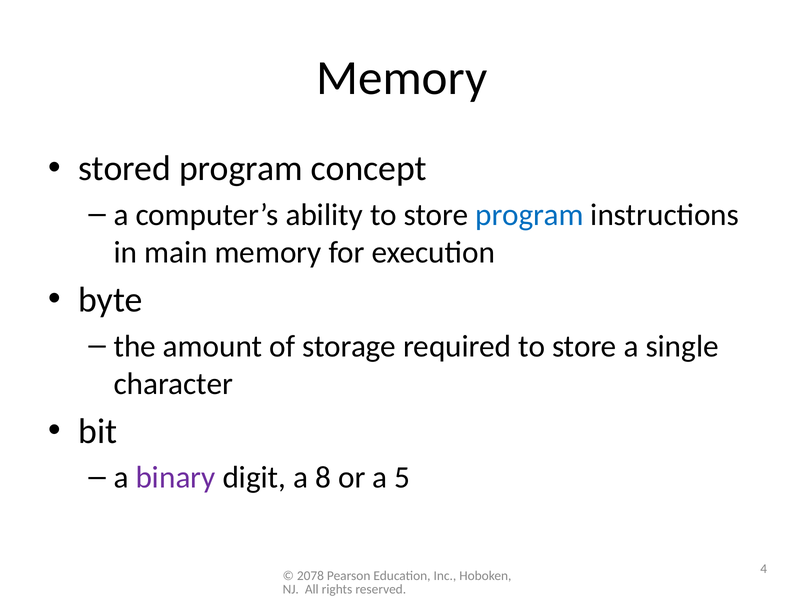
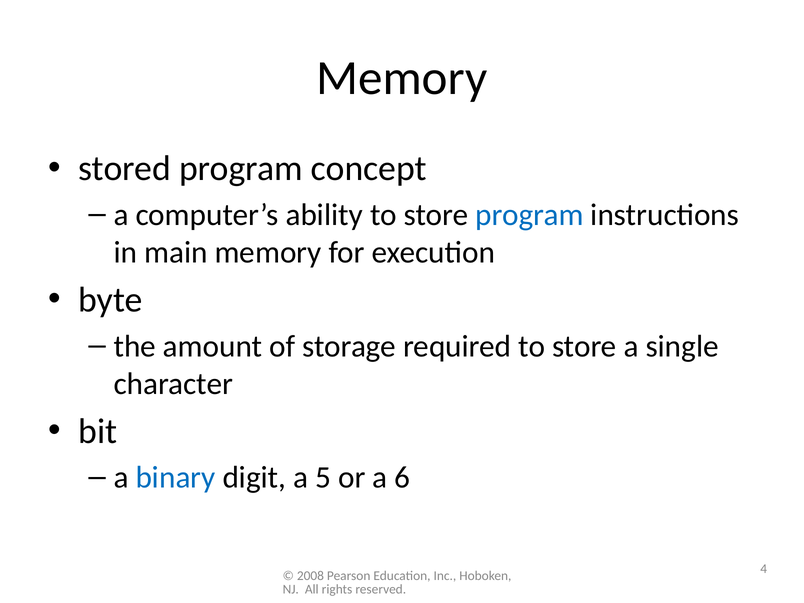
binary colour: purple -> blue (176, 478)
8: 8 -> 5 (323, 478)
5: 5 -> 6 (402, 478)
2078: 2078 -> 2008 (310, 576)
